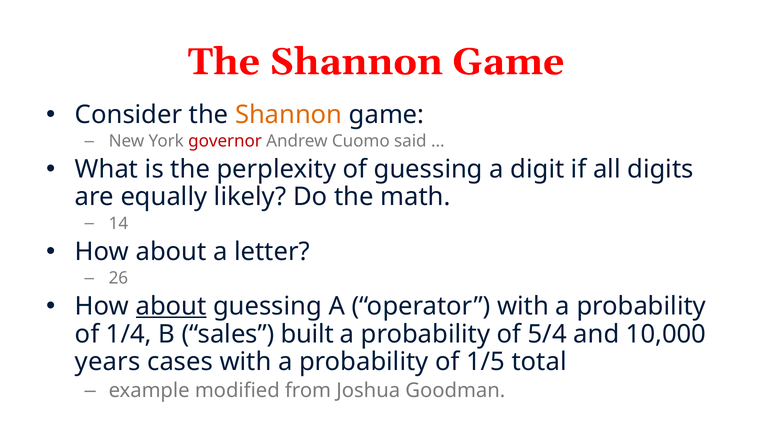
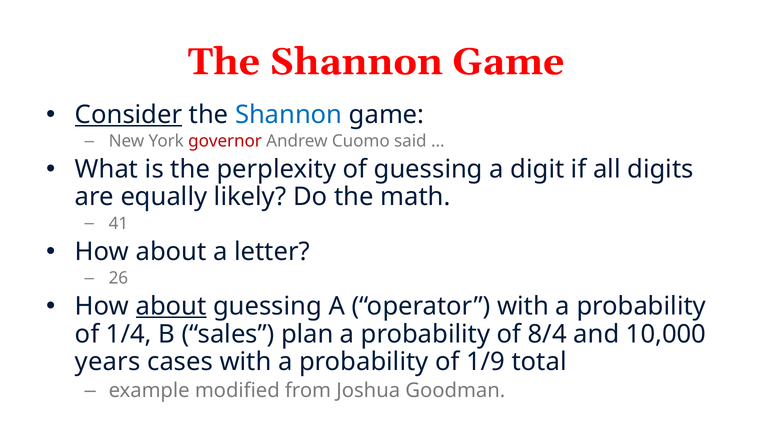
Consider underline: none -> present (129, 115)
Shannon colour: orange -> blue (289, 115)
14: 14 -> 41 (118, 223)
built: built -> plan (307, 334)
5/4: 5/4 -> 8/4 (547, 334)
1/5: 1/5 -> 1/9 (486, 361)
